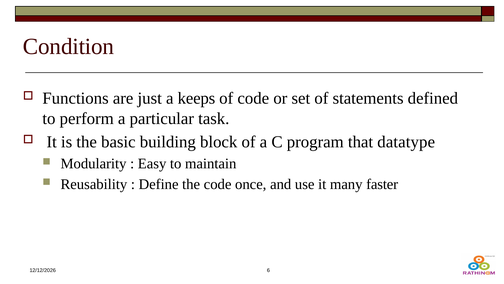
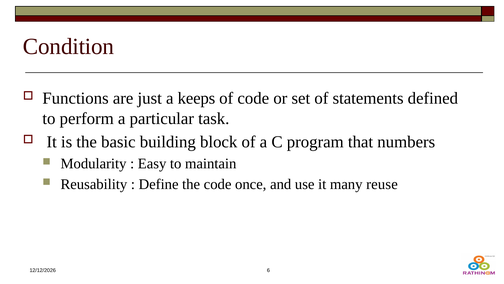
datatype: datatype -> numbers (406, 142)
faster: faster -> reuse (382, 184)
